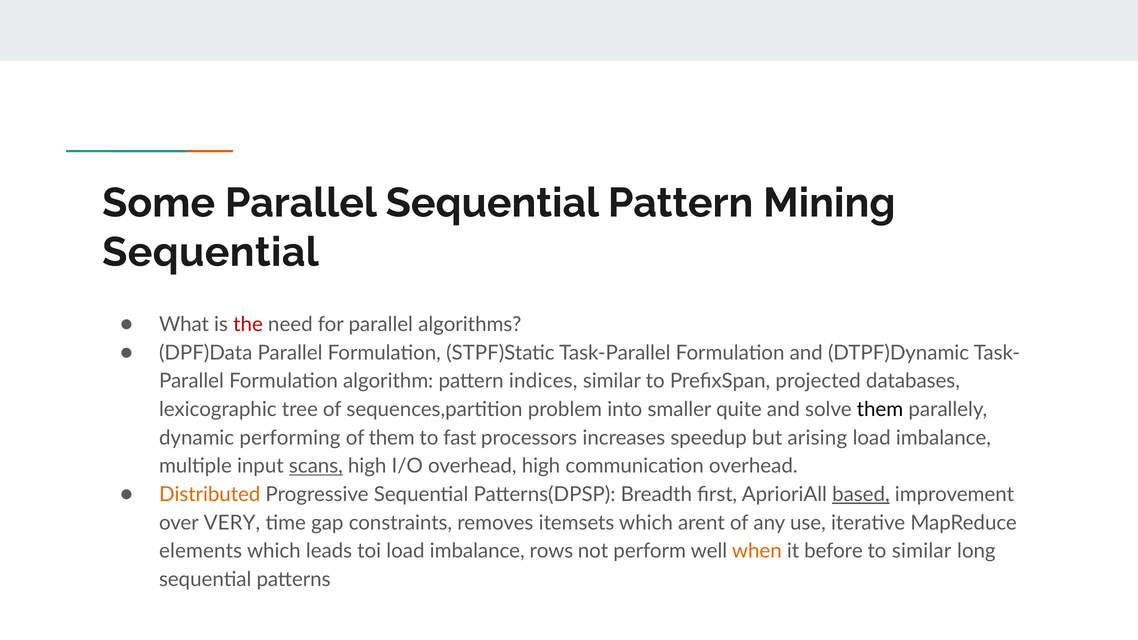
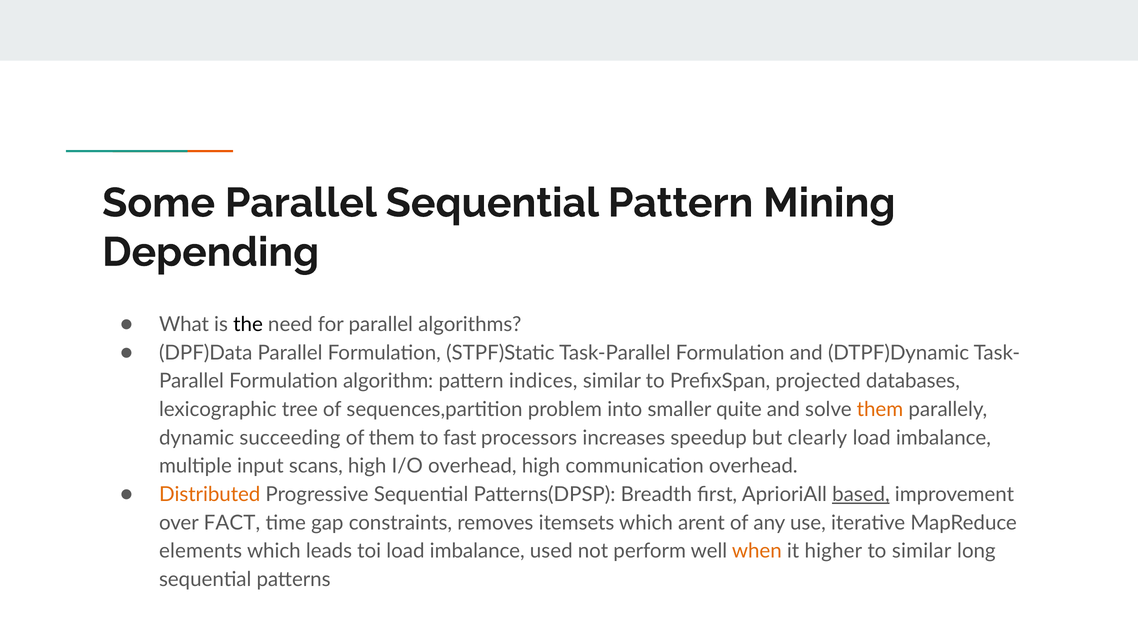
Sequential: Sequential -> Depending (211, 252)
the colour: red -> black (248, 324)
them colour: black -> orange (880, 410)
performing: performing -> succeeding (290, 438)
arising: arising -> clearly (817, 438)
scans underline: present -> none (316, 466)
VERY: VERY -> FACT (232, 523)
rows: rows -> used (551, 551)
before: before -> higher (833, 551)
